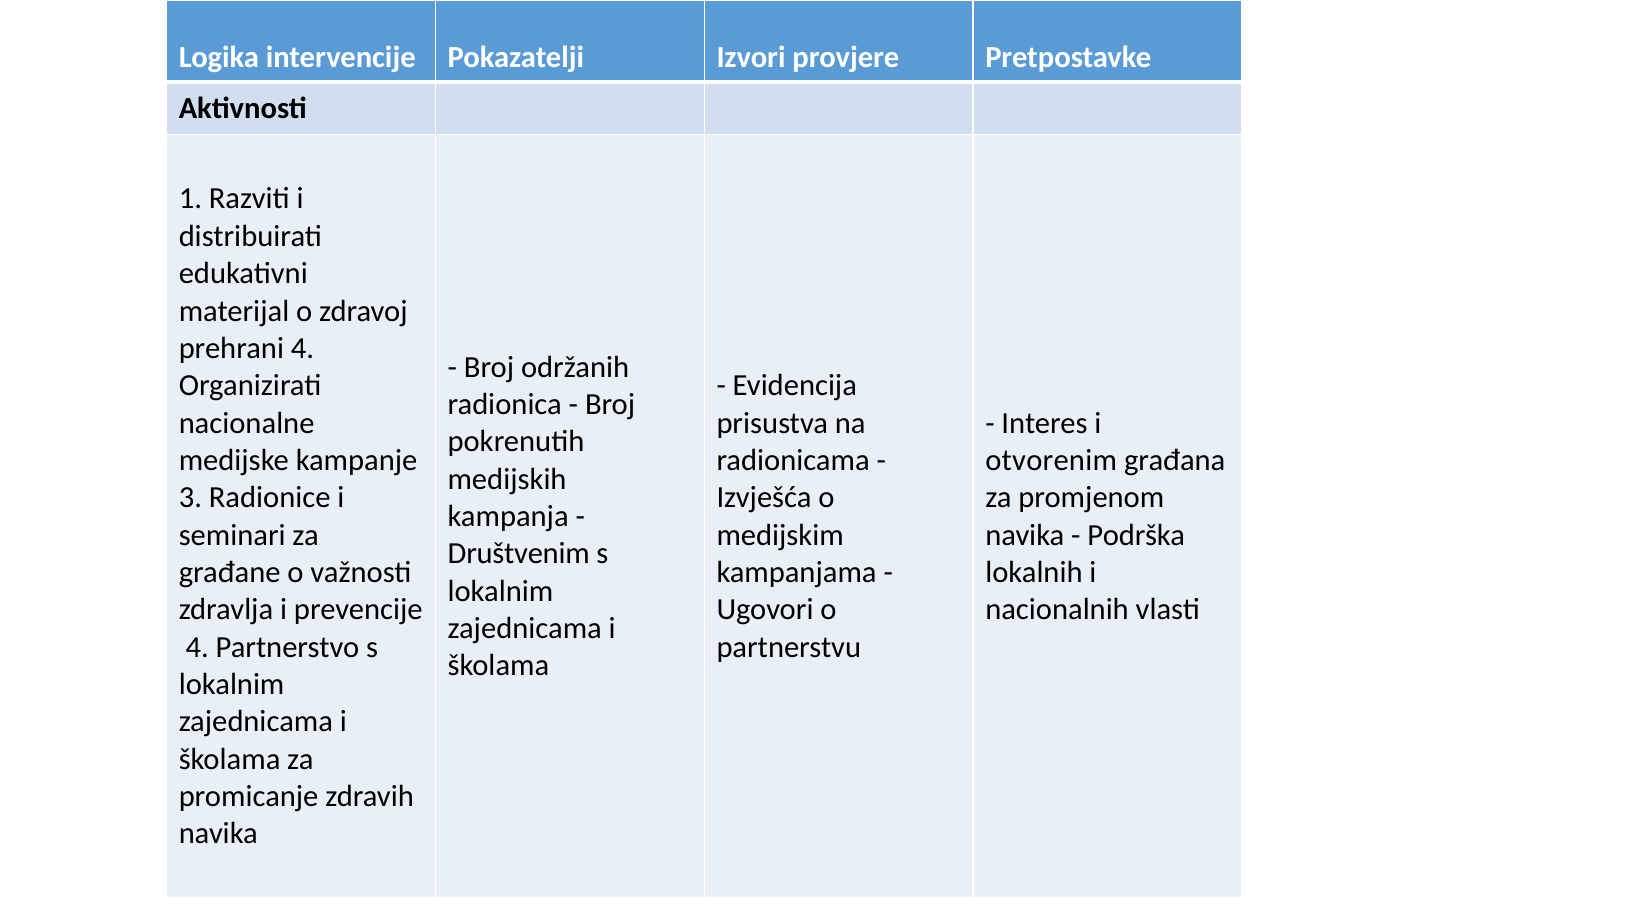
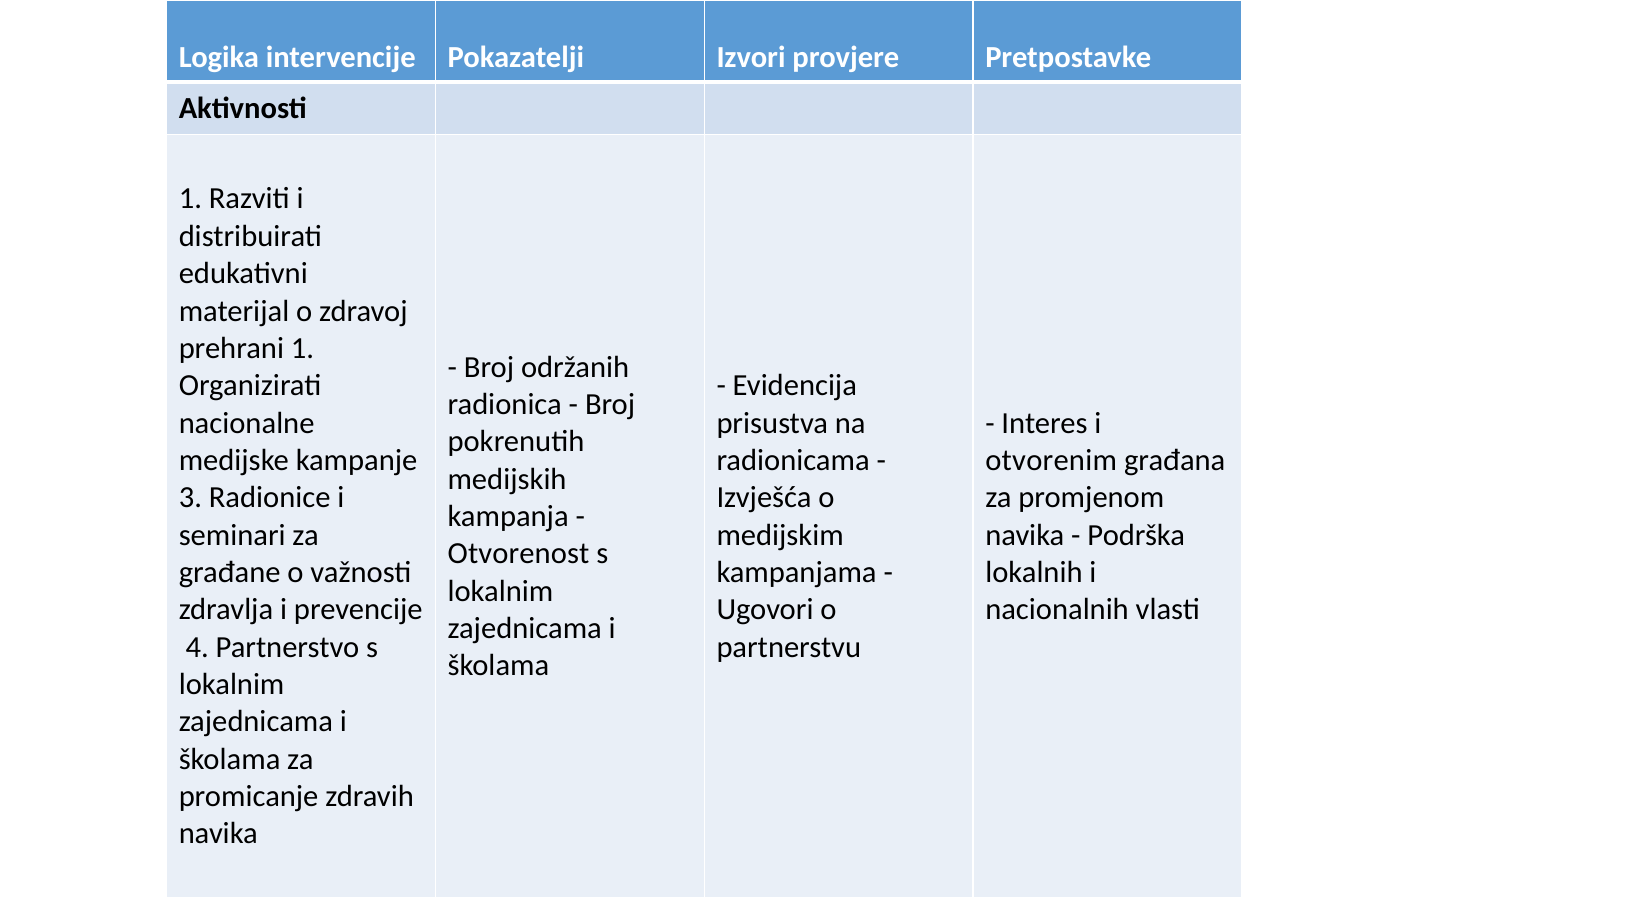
prehrani 4: 4 -> 1 (303, 348)
Društvenim: Društvenim -> Otvorenost (519, 554)
